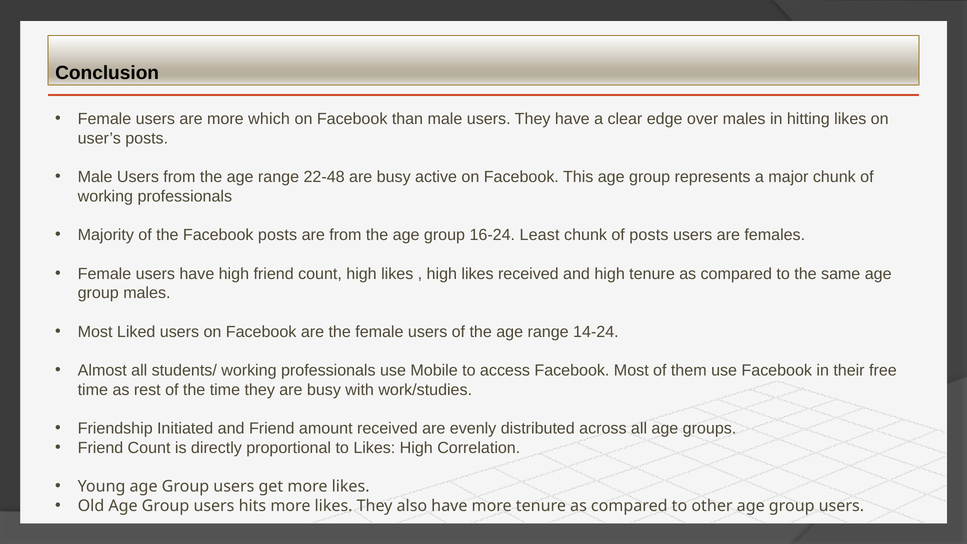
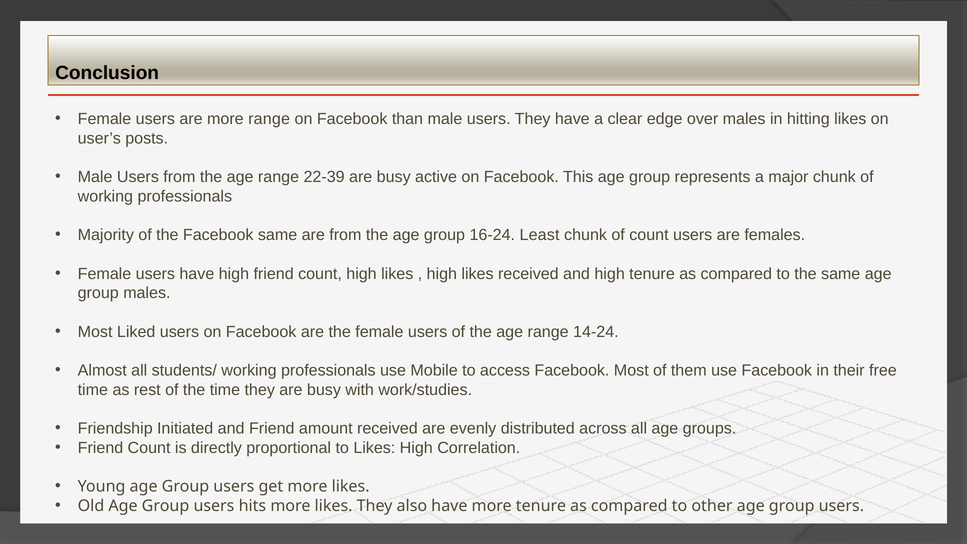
more which: which -> range (269, 119)
22-48: 22-48 -> 22-39 (324, 177)
Facebook posts: posts -> same (278, 235)
of posts: posts -> count (649, 235)
